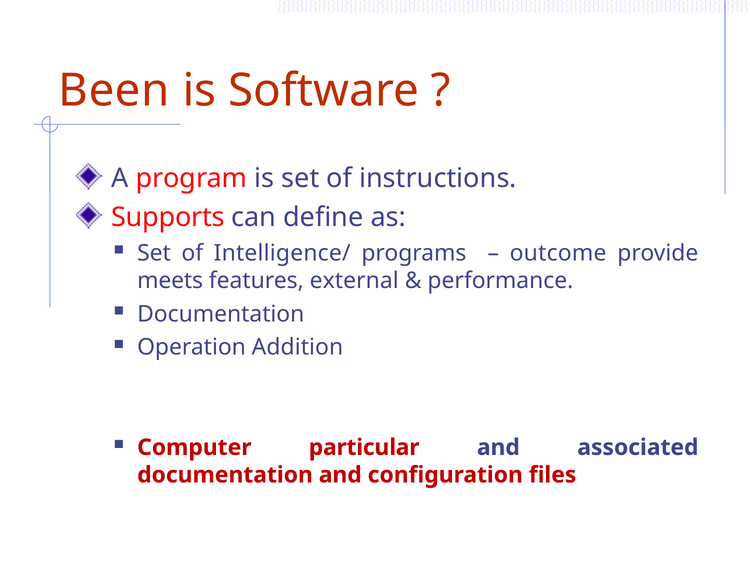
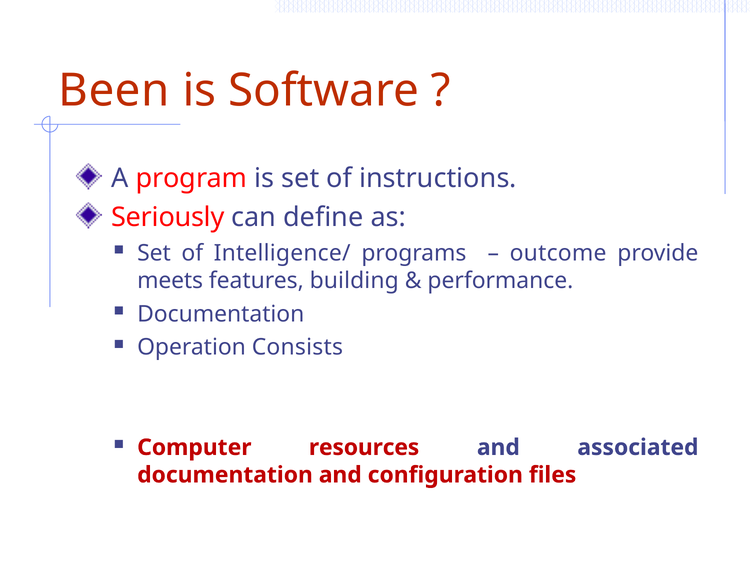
Supports: Supports -> Seriously (168, 217)
external: external -> building (354, 280)
Addition: Addition -> Consists (297, 347)
particular: particular -> resources (364, 447)
